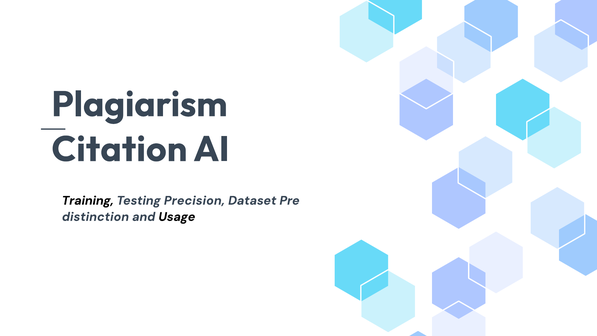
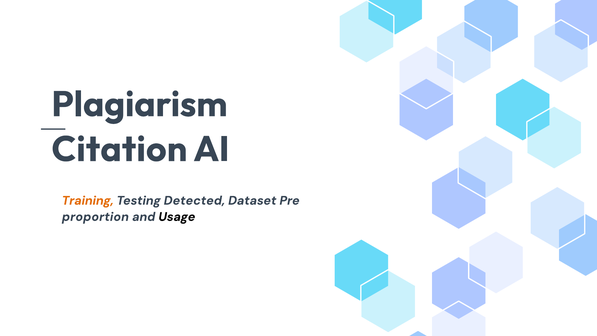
Training colour: black -> orange (88, 200)
Precision: Precision -> Detected (194, 200)
distinction: distinction -> proportion (95, 217)
